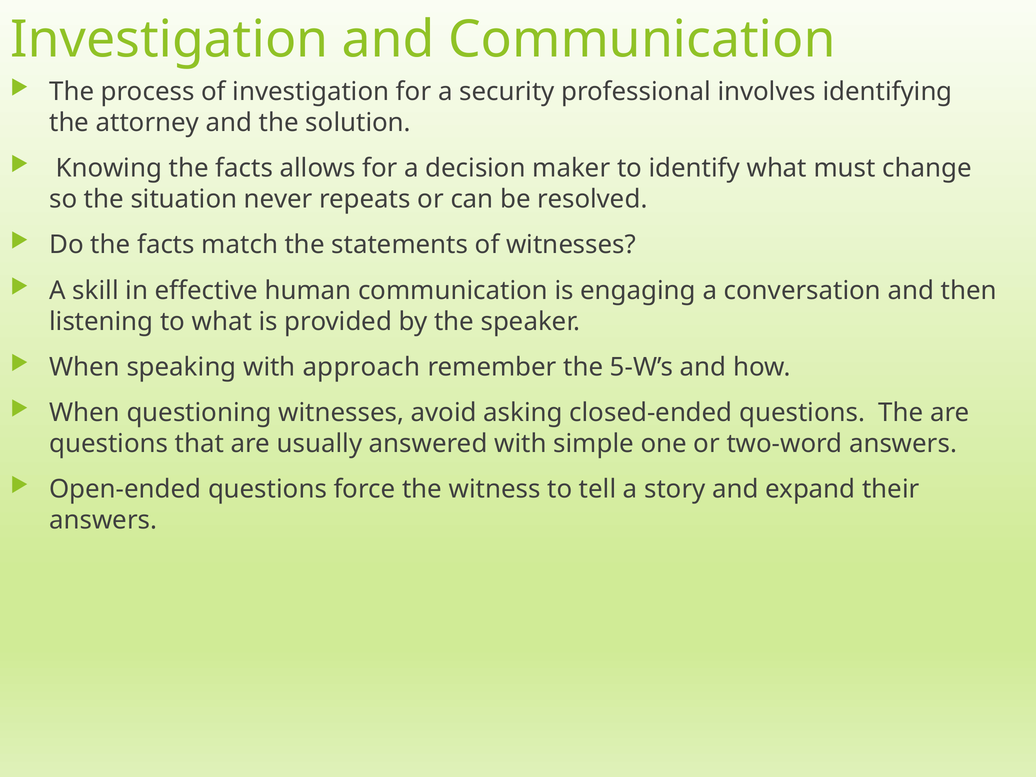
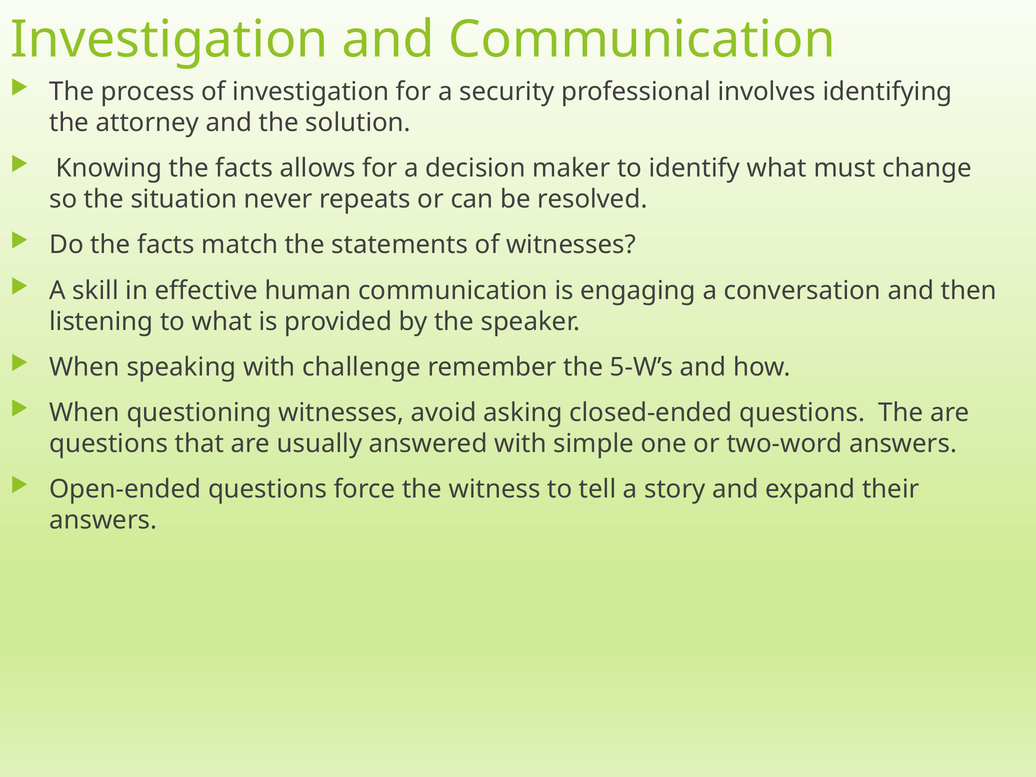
approach: approach -> challenge (361, 367)
